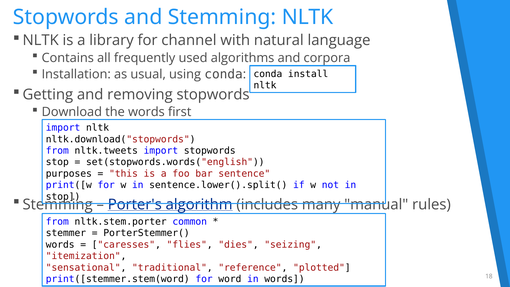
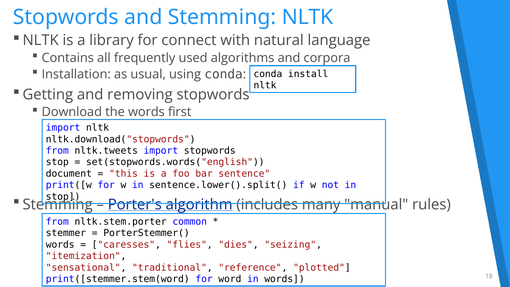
channel: channel -> connect (189, 40)
purposes: purposes -> document (69, 174)
